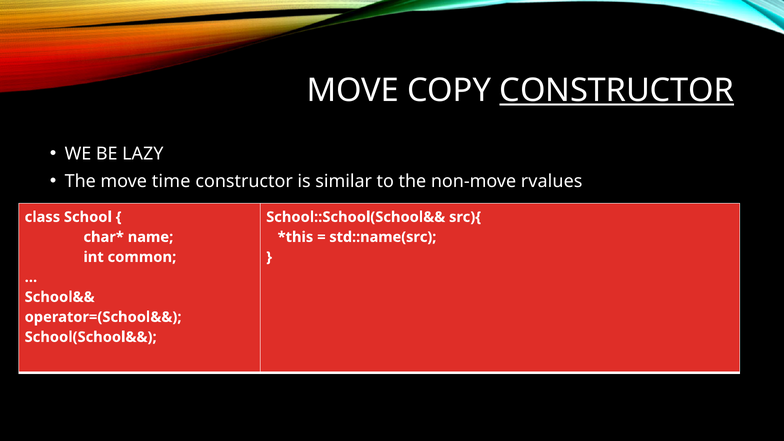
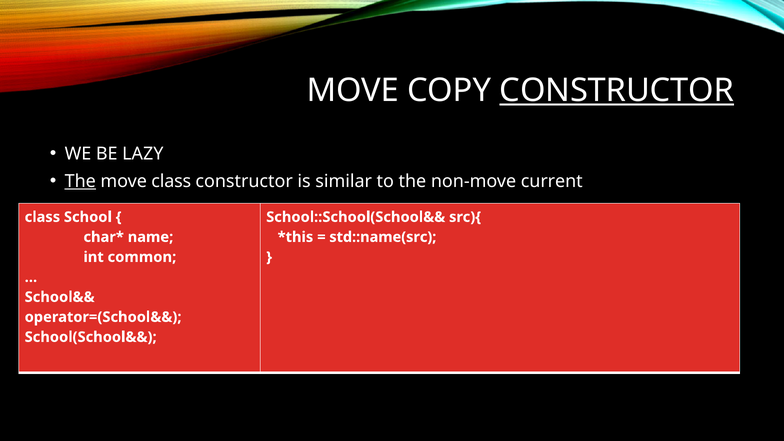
The underline: none -> present (80, 181)
move time: time -> class (171, 181)
rvalues: rvalues -> current (552, 181)
